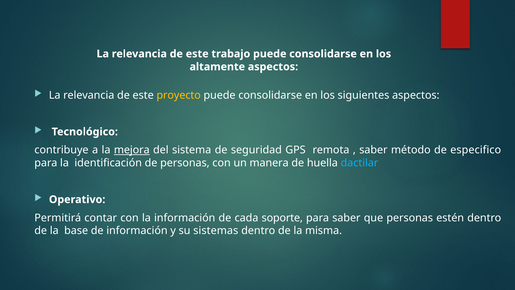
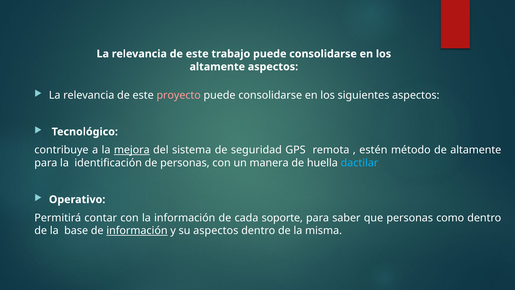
proyecto colour: yellow -> pink (179, 95)
saber: saber -> estén (373, 150)
de especifico: especifico -> altamente (476, 150)
estén: estén -> como (450, 218)
información underline: none -> present (137, 230)
su sistemas: sistemas -> aspectos (216, 230)
